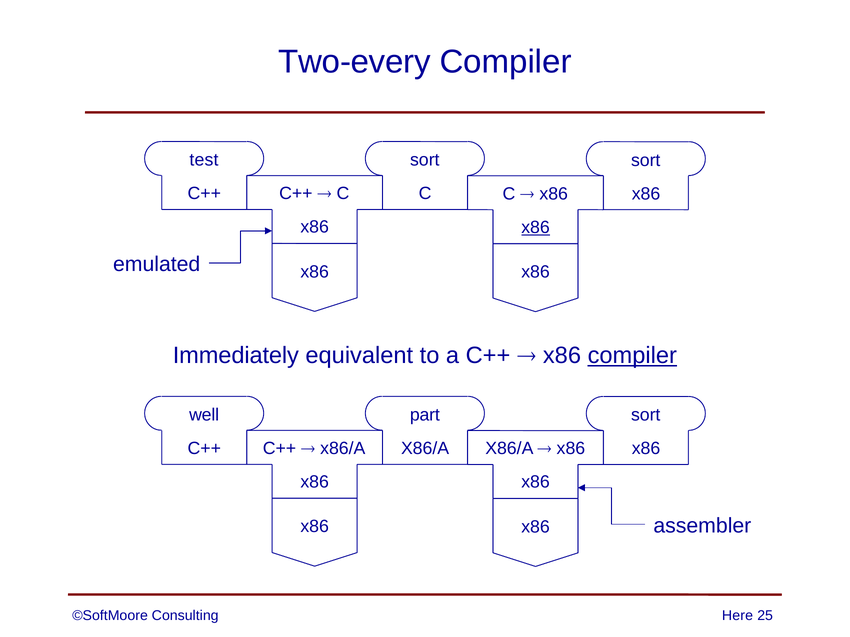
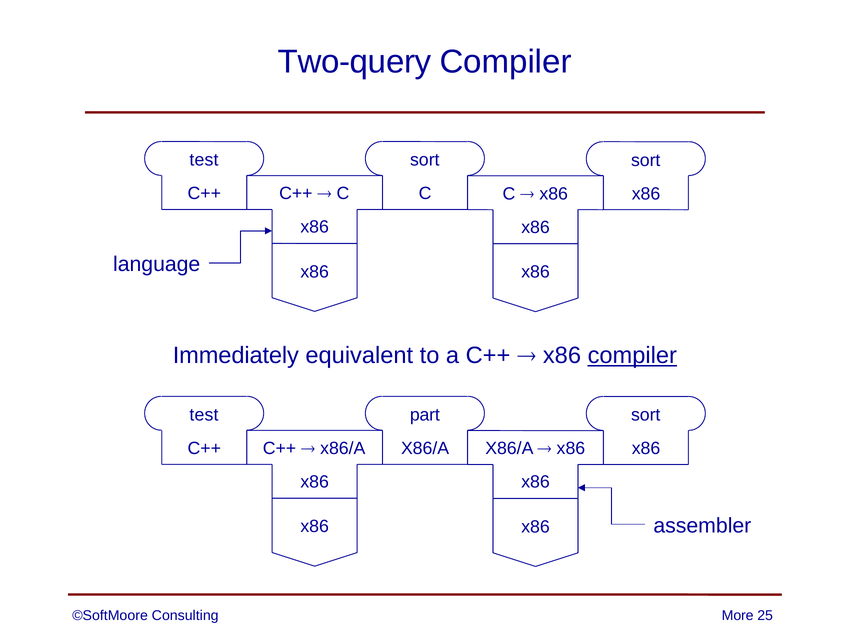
Two-every: Two-every -> Two-query (355, 62)
x86 underline: present -> none (536, 227)
emulated: emulated -> language (157, 265)
well: well -> test (204, 415)
Here: Here -> More (738, 616)
